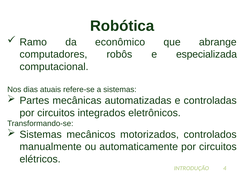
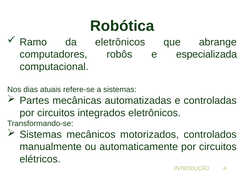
da econômico: econômico -> eletrônicos (120, 42)
